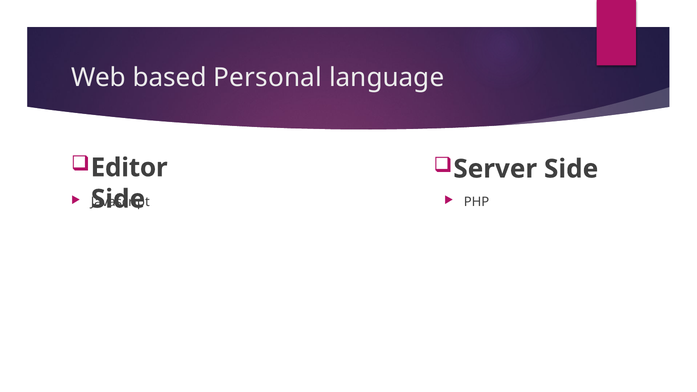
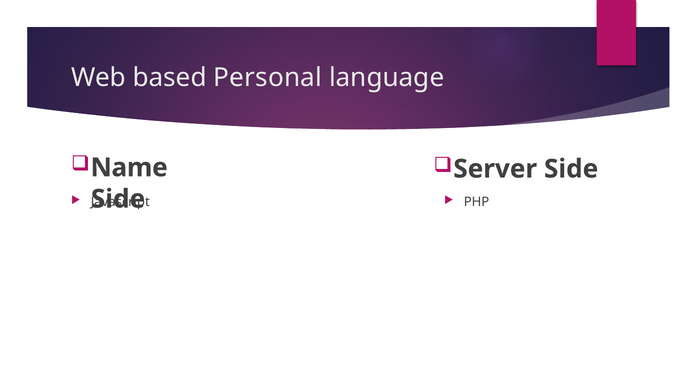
Editor: Editor -> Name (129, 168)
